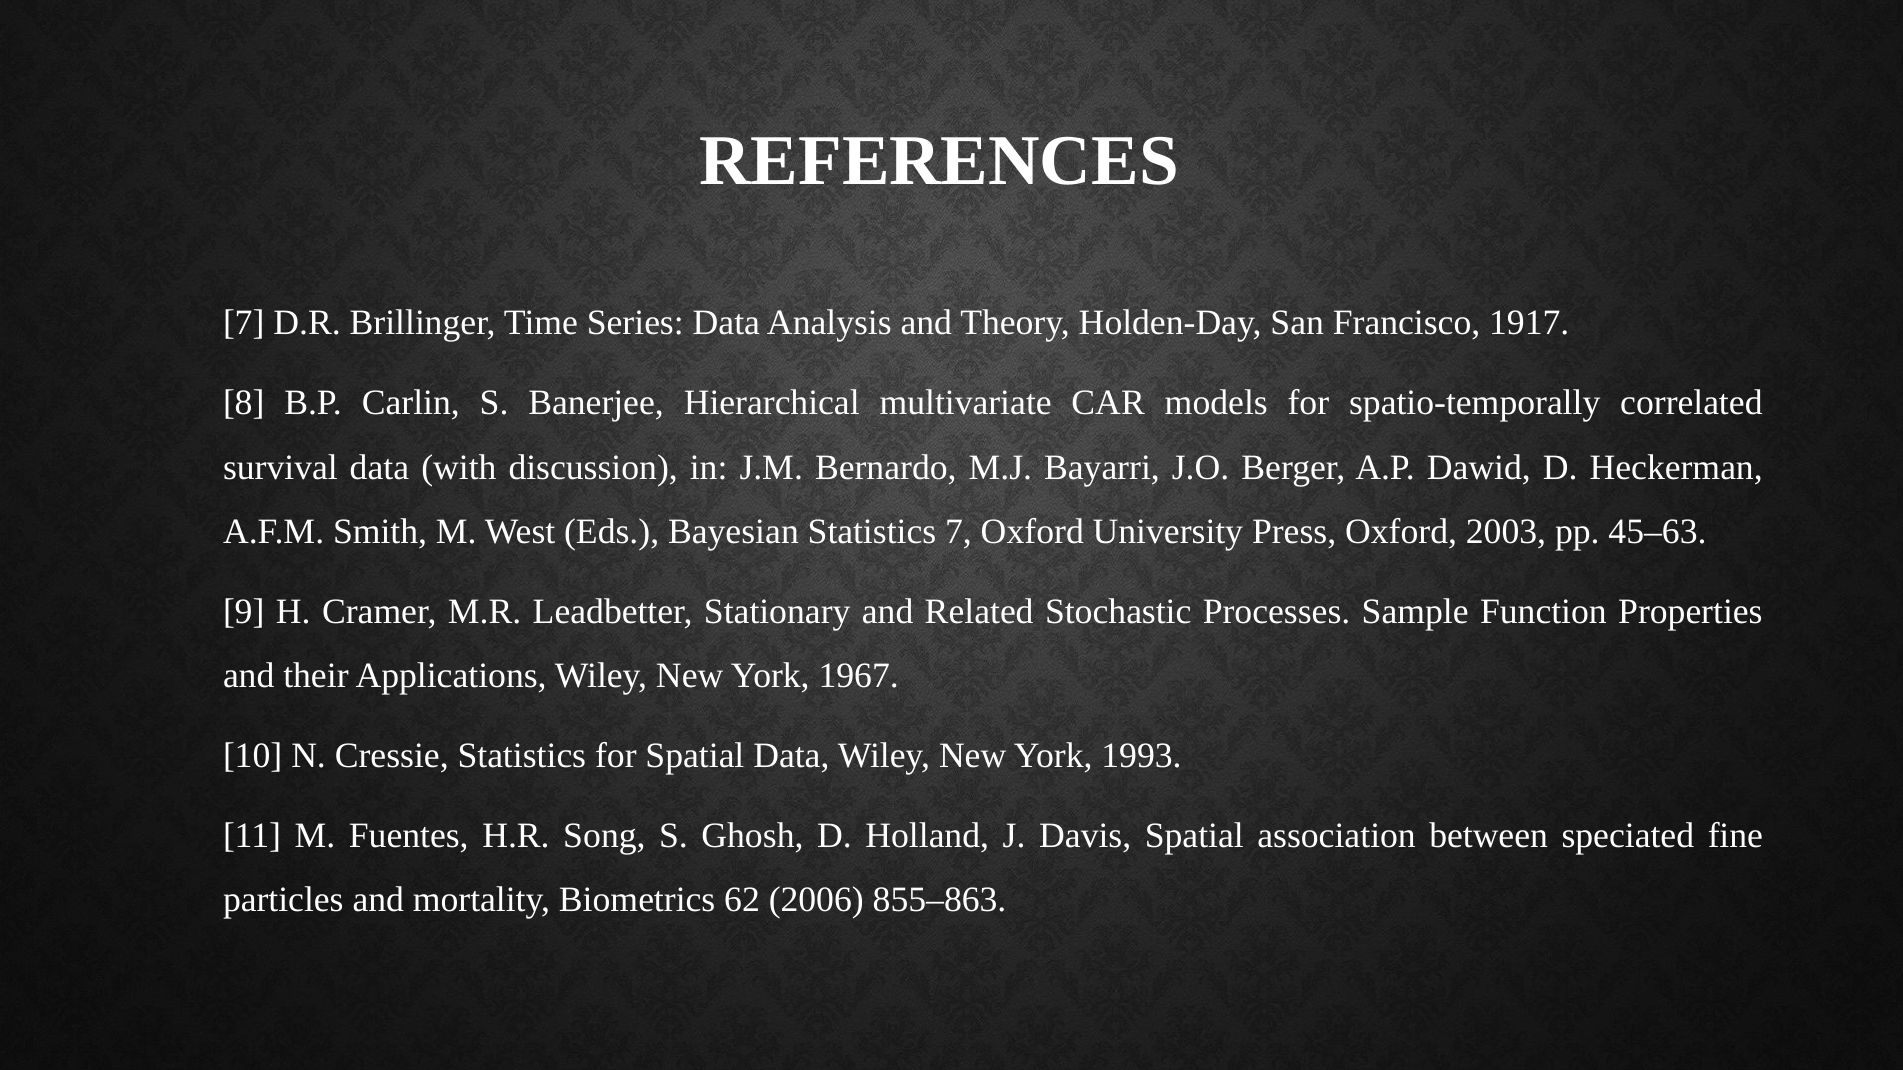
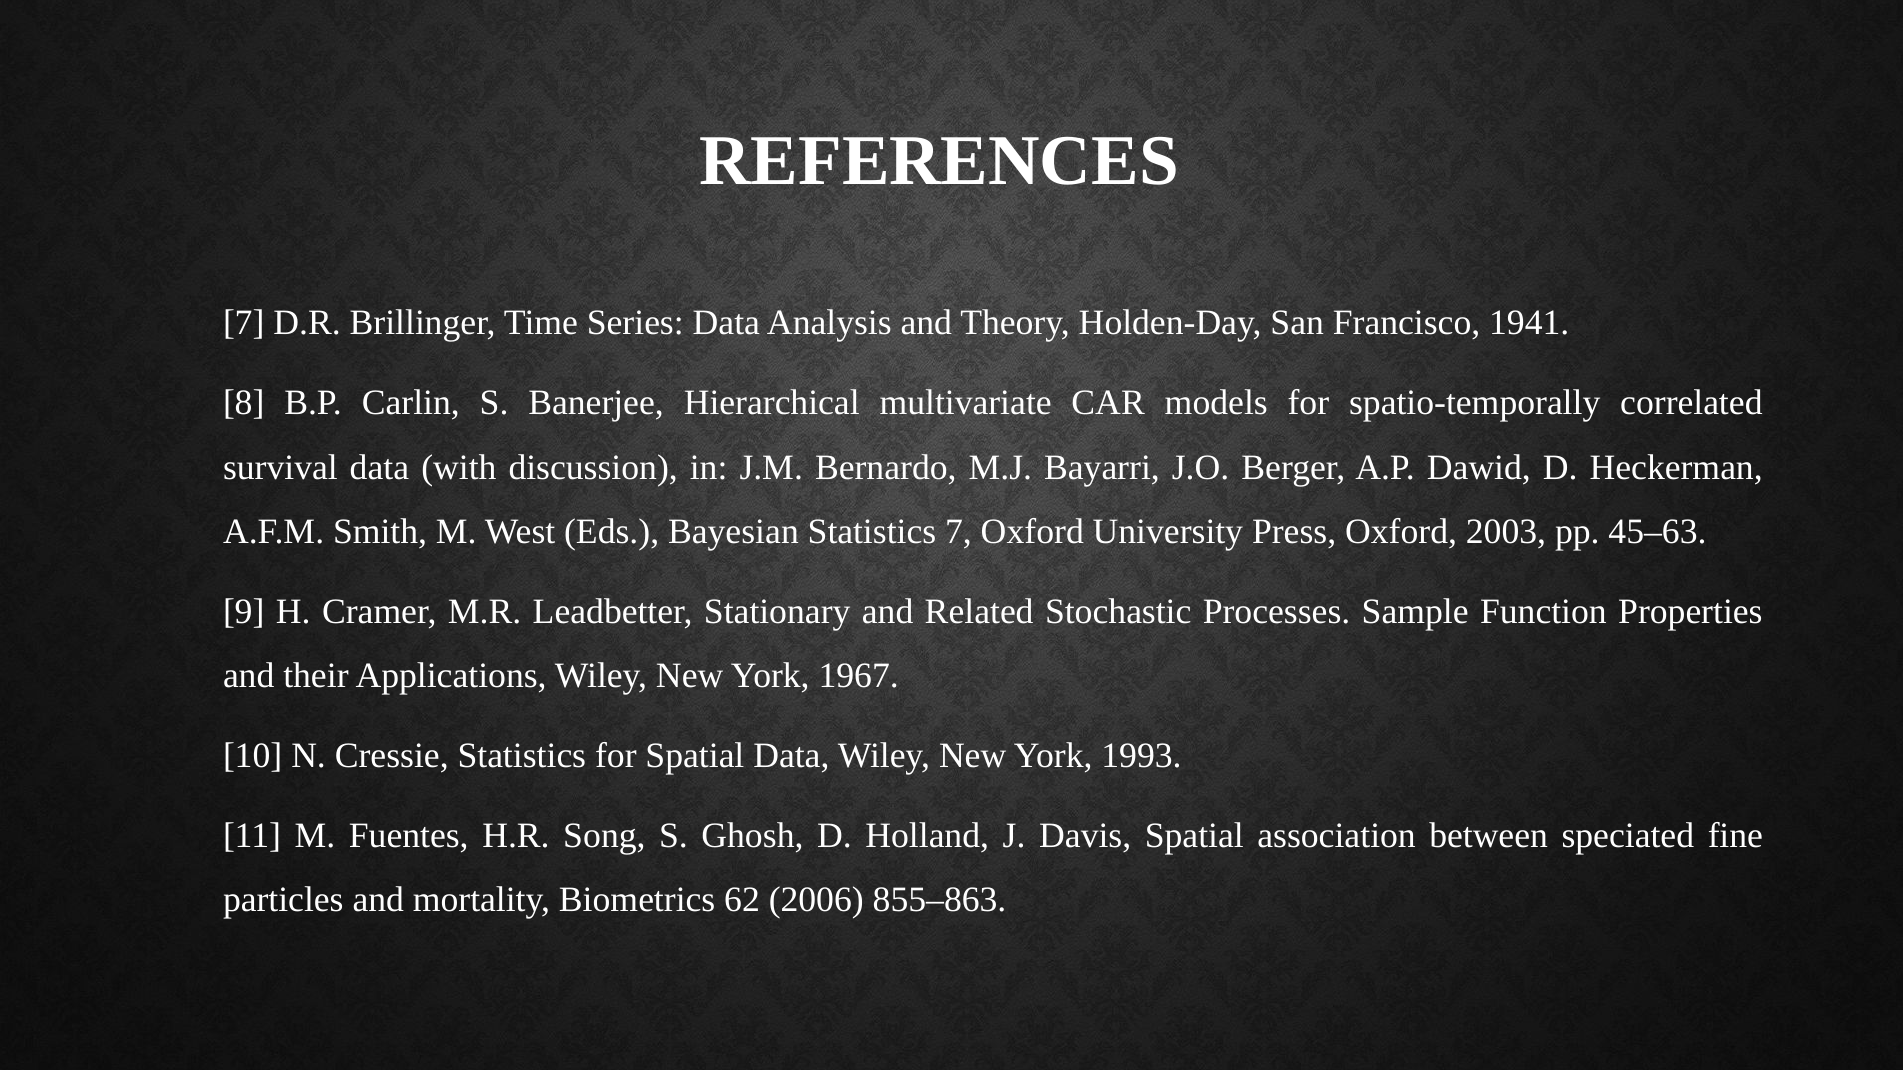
1917: 1917 -> 1941 (1529, 323)
